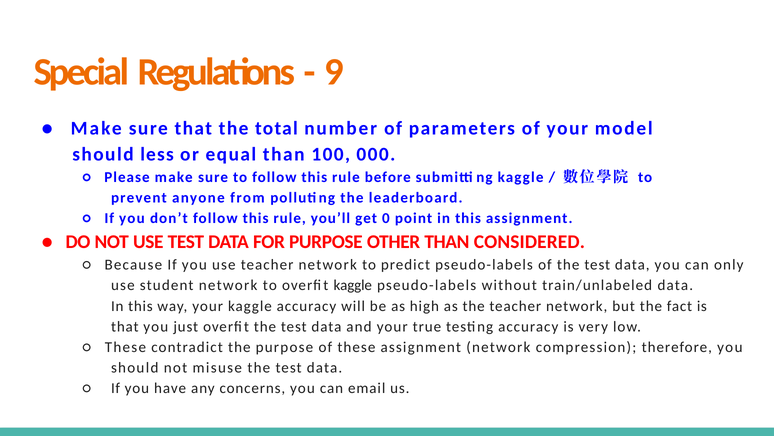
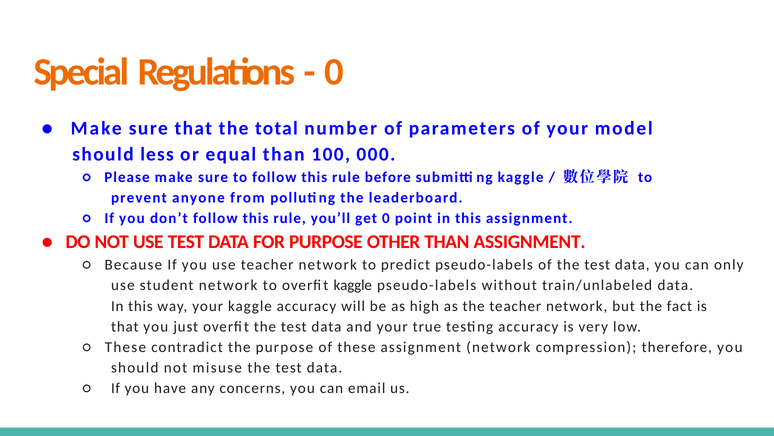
9: 9 -> 0 (334, 72)
THAN CONSIDERED: CONSIDERED -> ASSIGNMENT (530, 242)
